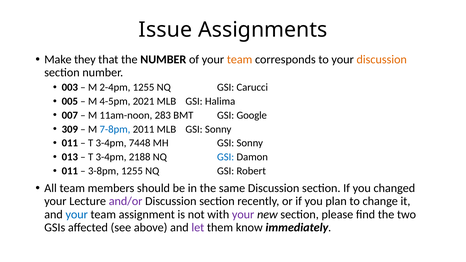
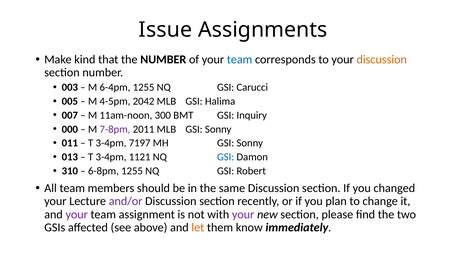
they: they -> kind (85, 60)
team colour: orange -> blue (240, 60)
2-4pm: 2-4pm -> 6-4pm (115, 87)
2021: 2021 -> 2042 (144, 101)
283: 283 -> 300 (163, 115)
Google: Google -> Inquiry (252, 115)
309: 309 -> 000 (70, 129)
7-8pm colour: blue -> purple (115, 129)
7448: 7448 -> 7197 (140, 143)
2188: 2188 -> 1121 (140, 157)
011: 011 -> 310 (70, 171)
3-8pm: 3-8pm -> 6-8pm (103, 171)
your colour: blue -> purple (77, 214)
let colour: purple -> orange (198, 228)
